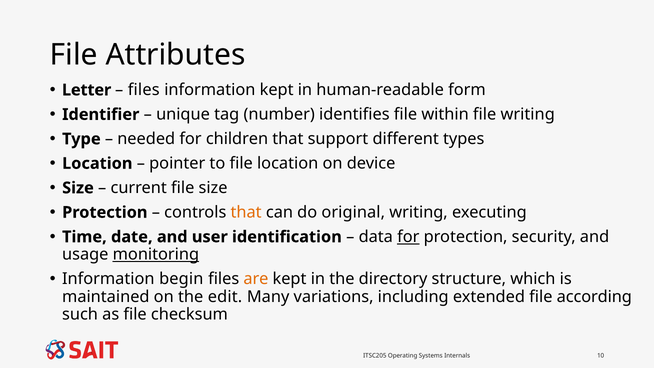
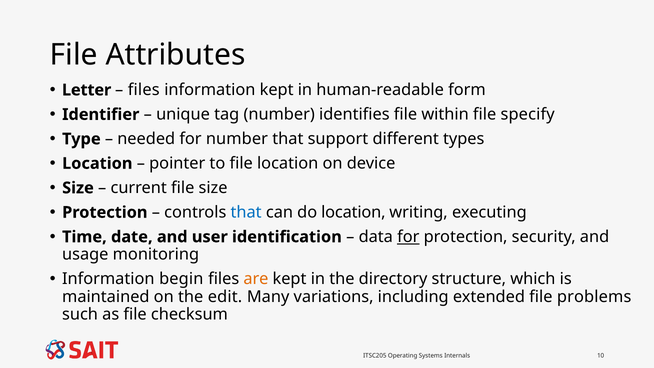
file writing: writing -> specify (528, 114)
for children: children -> number (237, 139)
that colour: orange -> blue (246, 212)
do original: original -> location (353, 212)
monitoring underline: present -> none (156, 254)
according: according -> problems (594, 297)
